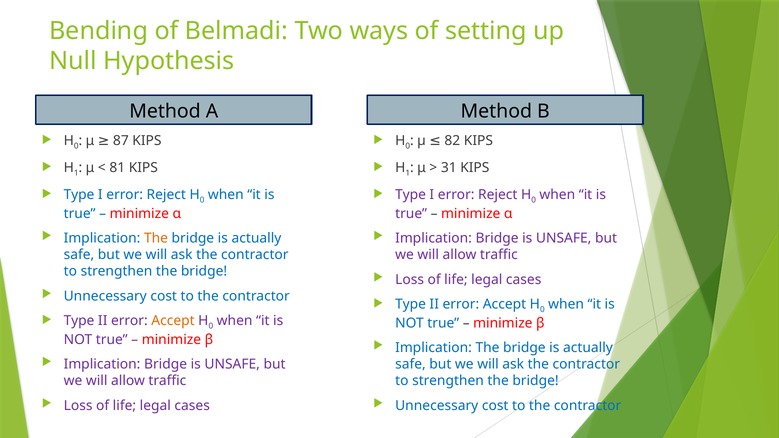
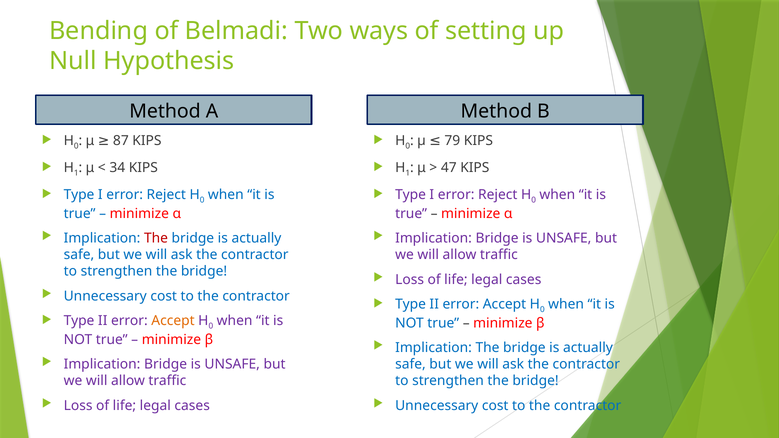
82: 82 -> 79 (452, 141)
81: 81 -> 34 (117, 168)
31: 31 -> 47 (449, 168)
The colour: orange -> red (156, 238)
